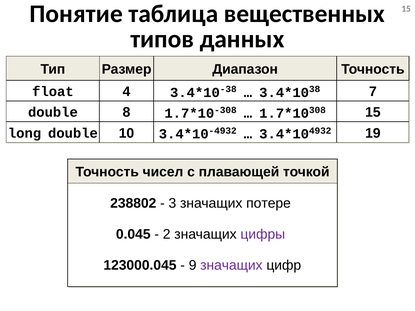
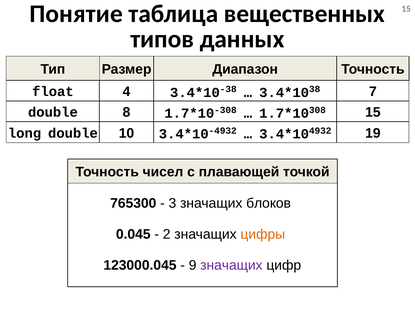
238802: 238802 -> 765300 (133, 203)
потере: потере -> блоков (269, 203)
цифры colour: purple -> orange (263, 234)
